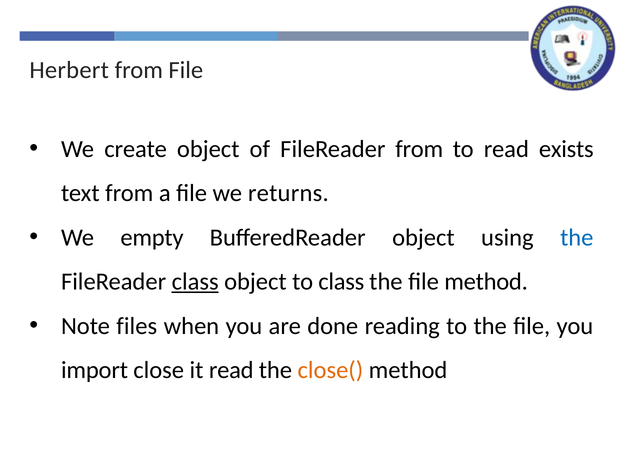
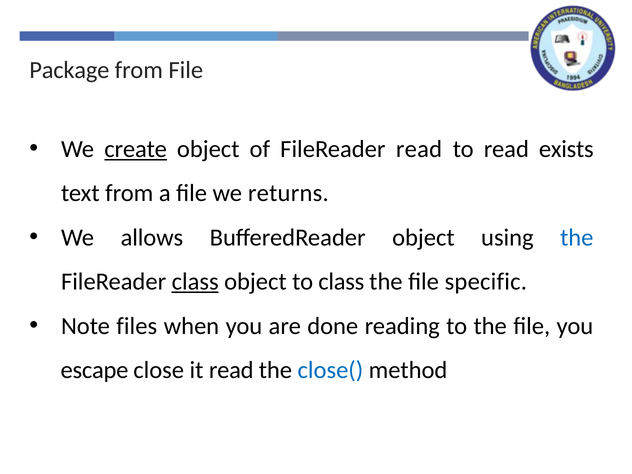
Herbert: Herbert -> Package (69, 70)
create underline: none -> present (136, 149)
FileReader from: from -> read (419, 149)
empty: empty -> allows (152, 238)
file method: method -> specific (486, 282)
import: import -> escape (95, 370)
close( colour: orange -> blue (330, 370)
